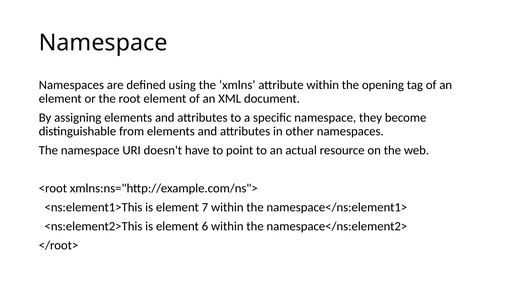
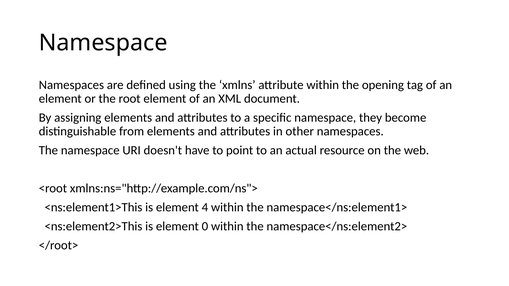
7: 7 -> 4 (205, 208)
6: 6 -> 0 (205, 227)
